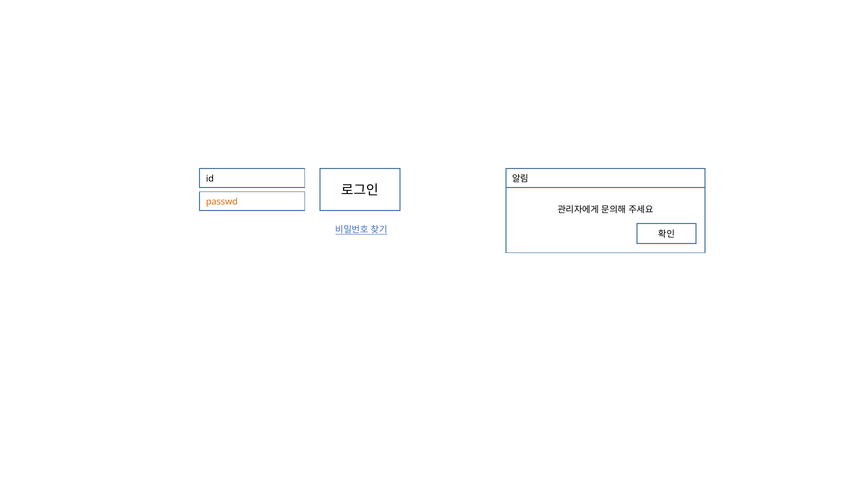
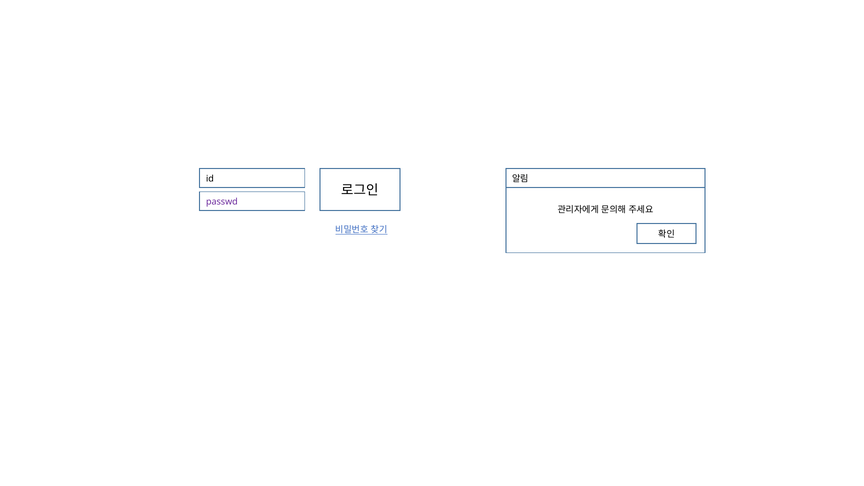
passwd colour: orange -> purple (222, 202)
